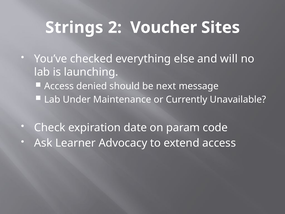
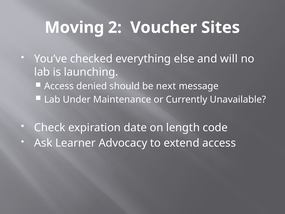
Strings: Strings -> Moving (74, 27)
param: param -> length (183, 127)
